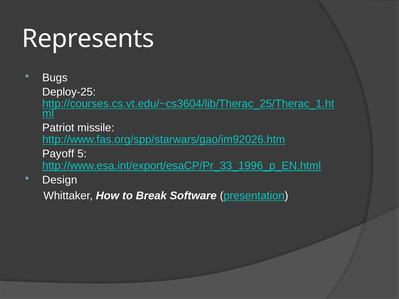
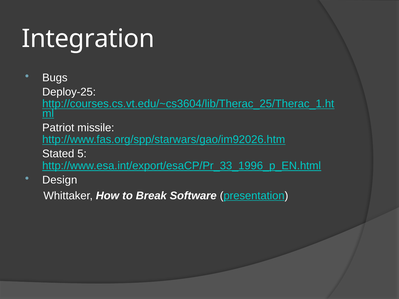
Represents: Represents -> Integration (88, 39)
Payoff: Payoff -> Stated (58, 154)
